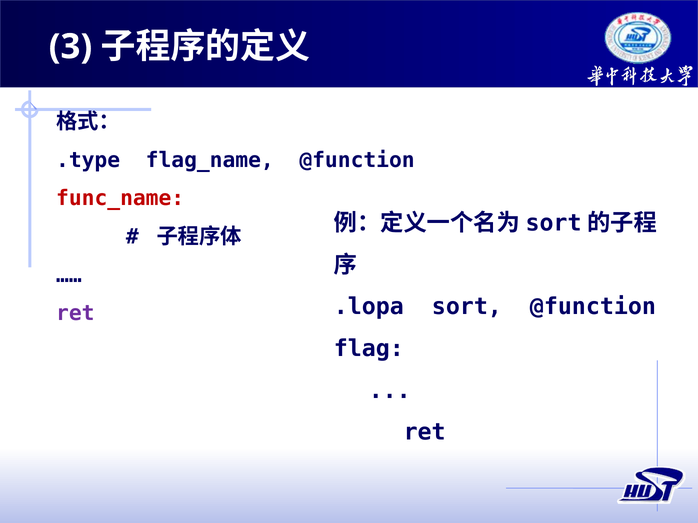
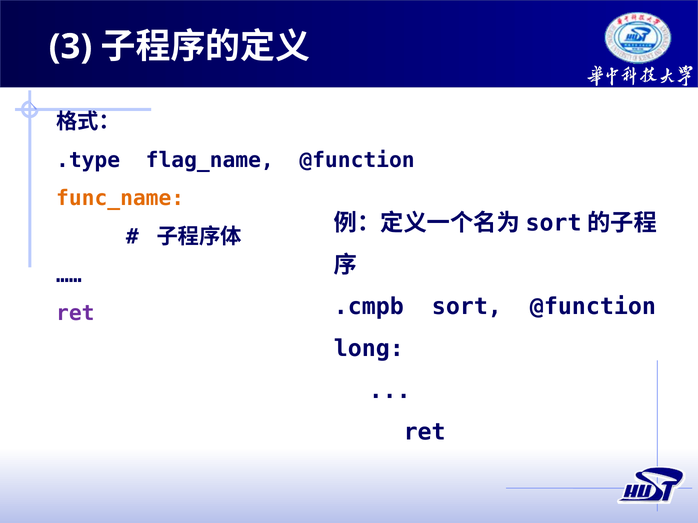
func_name colour: red -> orange (120, 199)
.lopa: .lopa -> .cmpb (369, 307)
flag: flag -> long (369, 349)
